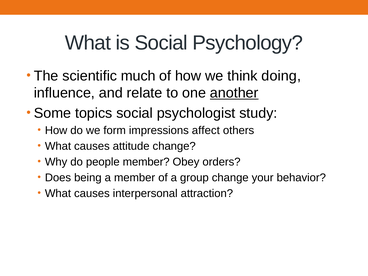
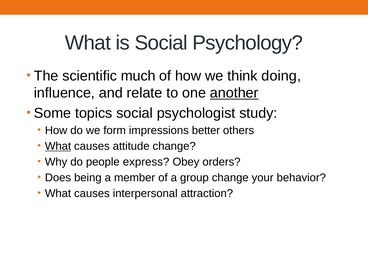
affect: affect -> better (206, 130)
What underline: none -> present (58, 146)
people member: member -> express (146, 162)
